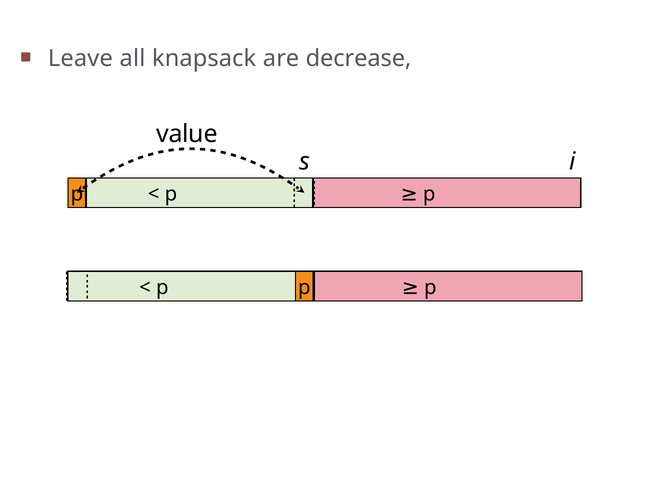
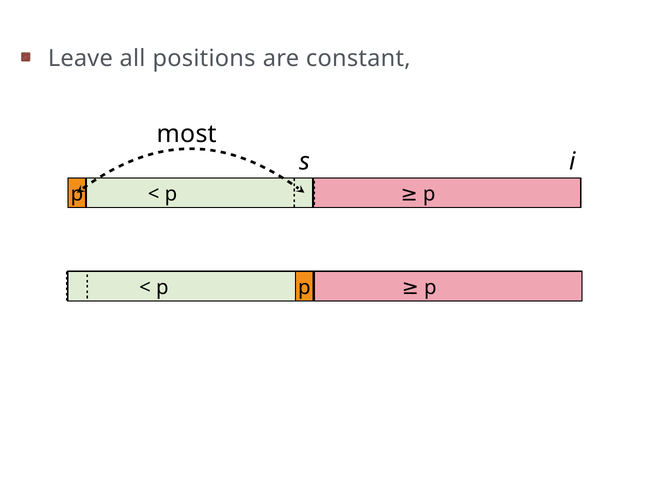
knapsack: knapsack -> positions (204, 58)
decrease: decrease -> constant (358, 58)
value: value -> most (187, 134)
